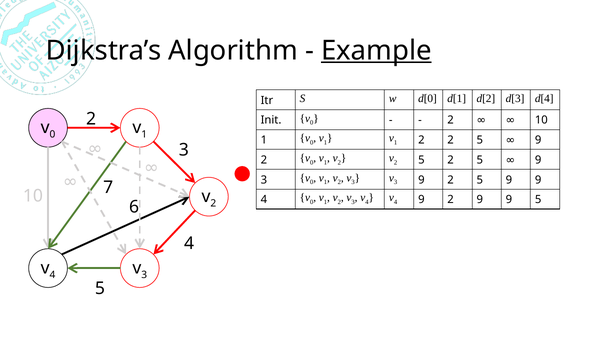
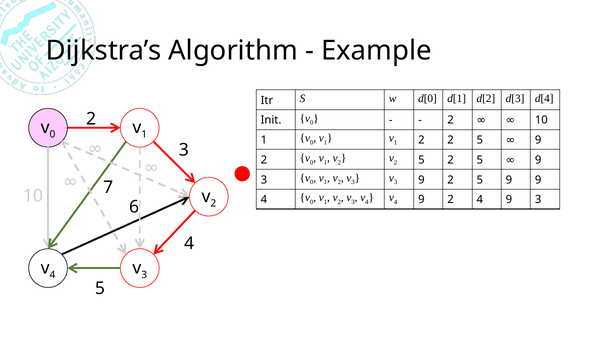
Example underline: present -> none (376, 50)
2 9: 9 -> 4 (480, 200)
5: 5 -> 3 (538, 200)
